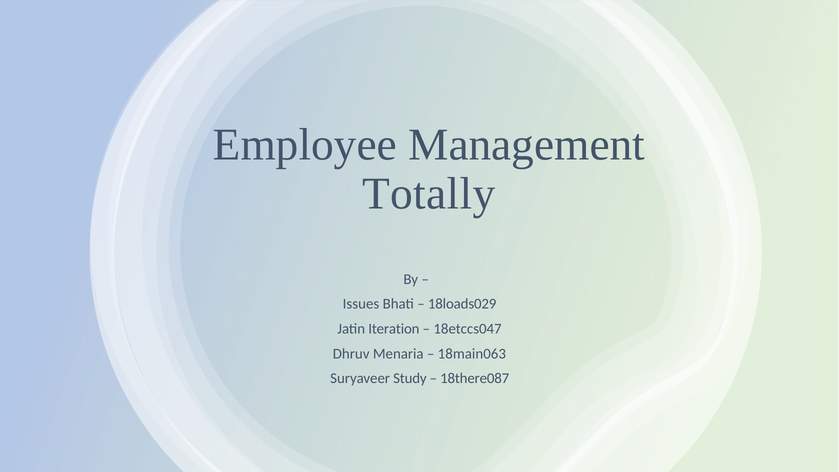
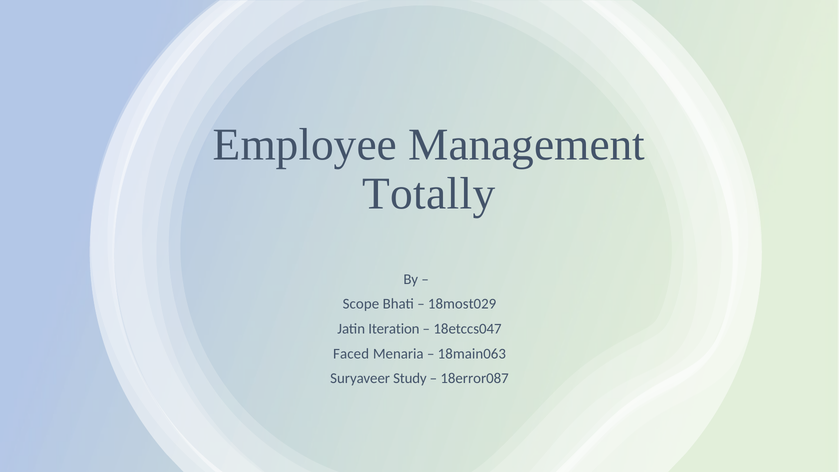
Issues: Issues -> Scope (361, 304)
18loads029: 18loads029 -> 18most029 (462, 304)
Dhruv: Dhruv -> Faced (351, 354)
18there087: 18there087 -> 18error087 (475, 378)
